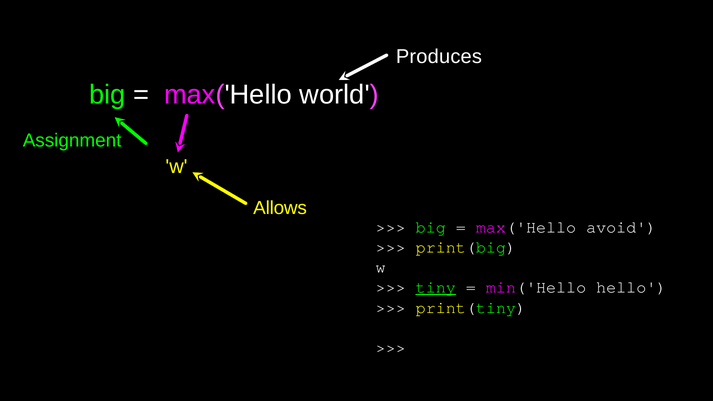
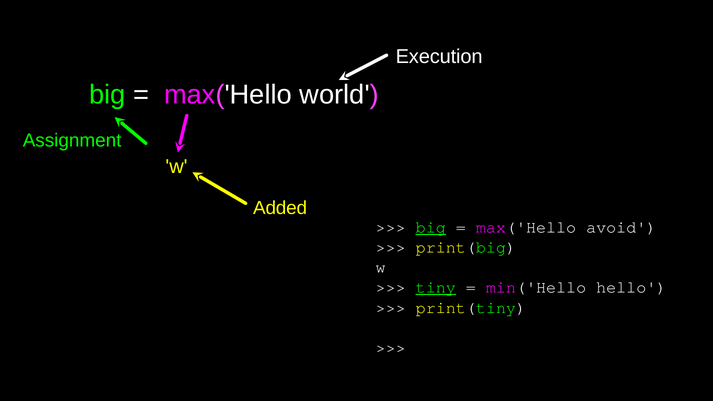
Produces: Produces -> Execution (439, 57)
Allows: Allows -> Added (280, 208)
big underline: none -> present (431, 227)
